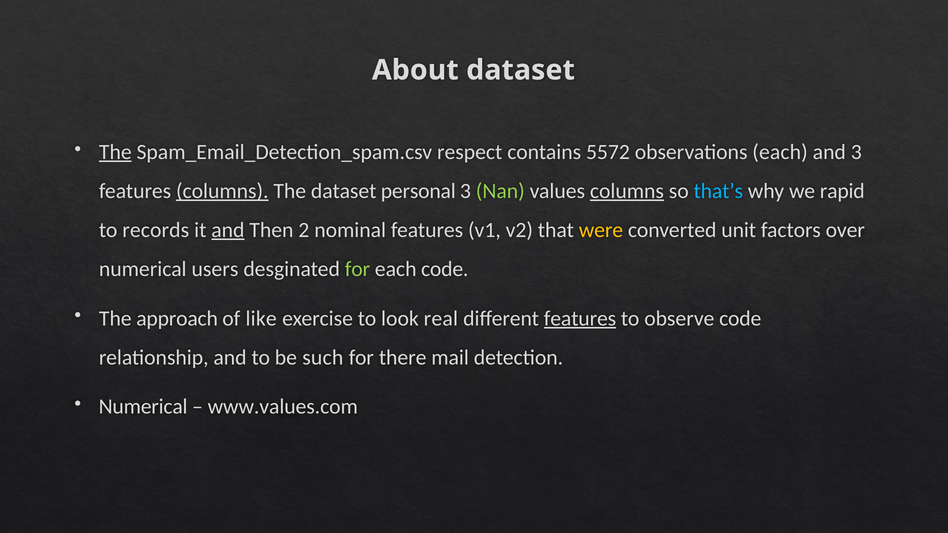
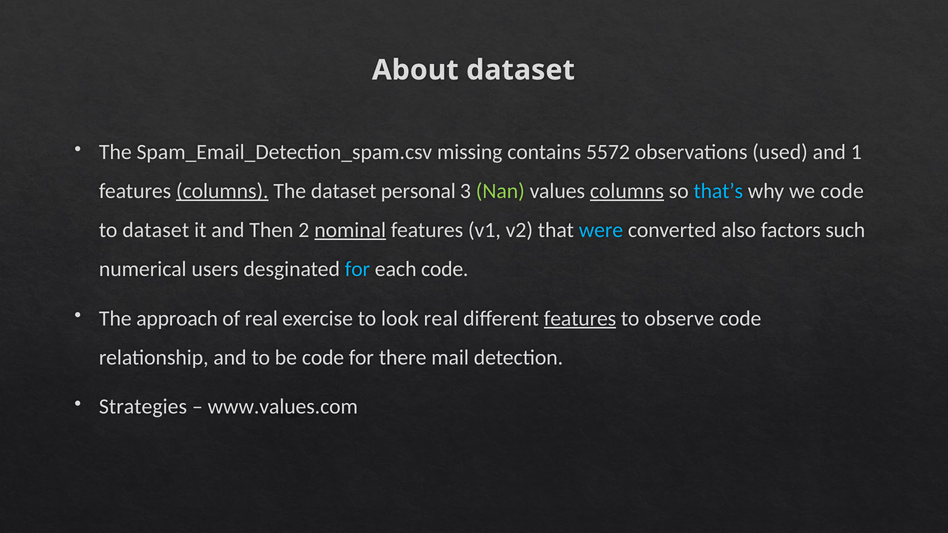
The underline: present -> none (115, 152)
respect: respect -> missing (470, 152)
observations each: each -> used (780, 152)
and 3: 3 -> 1 (856, 152)
we rapid: rapid -> code (842, 191)
to records: records -> dataset (156, 230)
and underline: present -> none (228, 230)
nominal underline: none -> present (350, 230)
were colour: yellow -> light blue (601, 230)
unit: unit -> also (739, 230)
over: over -> such (845, 230)
for colour: light green -> light blue (357, 269)
of like: like -> real (261, 318)
be such: such -> code (323, 358)
Numerical: Numerical -> Strategies (143, 407)
